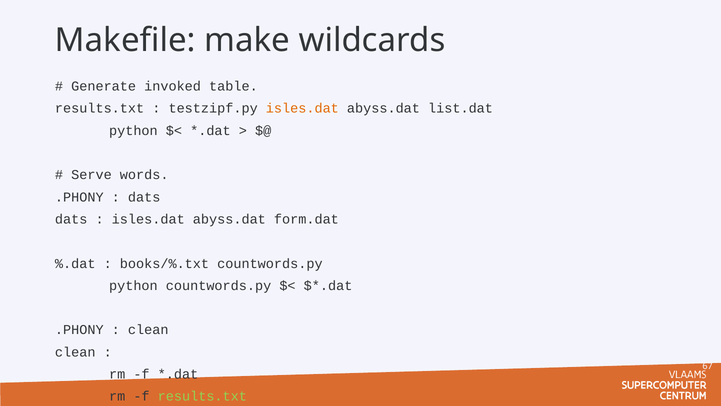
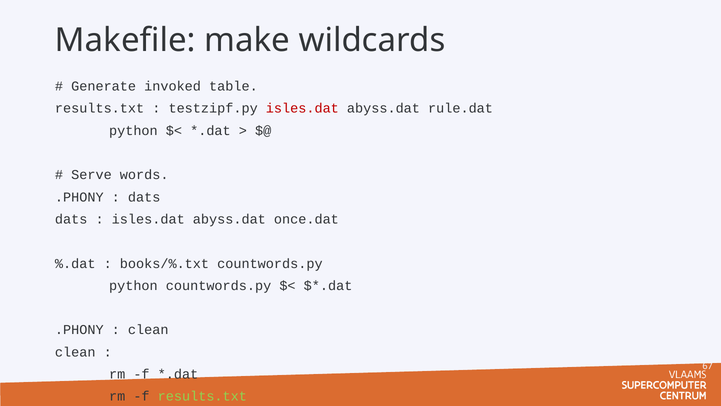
isles.dat colour: orange -> red (302, 108)
list.dat: list.dat -> rule.dat (461, 108)
form.dat: form.dat -> once.dat (306, 219)
